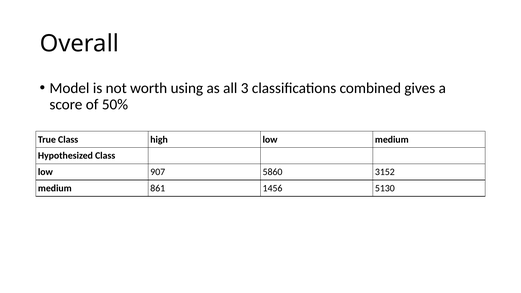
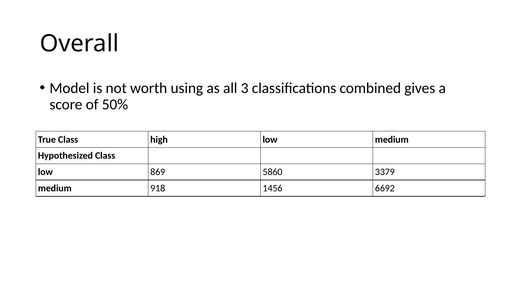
907: 907 -> 869 (158, 172)
3152: 3152 -> 3379 (385, 172)
861: 861 -> 918 (158, 188)
5130: 5130 -> 6692 (385, 188)
